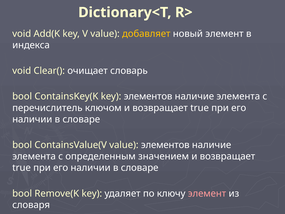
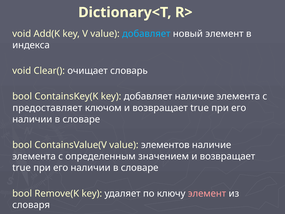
добавляет colour: yellow -> light blue (146, 34)
key элементов: элементов -> добавляет (148, 96)
перечислитель: перечислитель -> предоставляет (47, 108)
